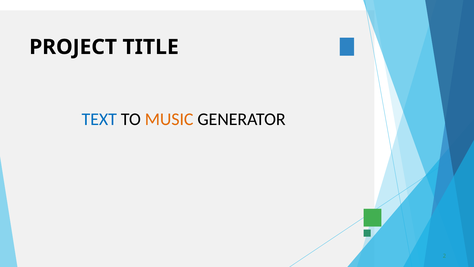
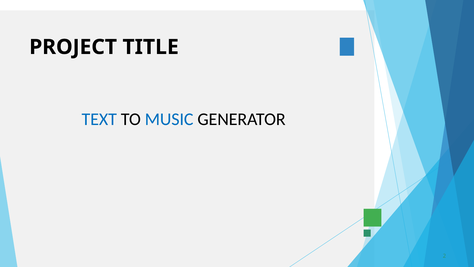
MUSIC colour: orange -> blue (169, 119)
